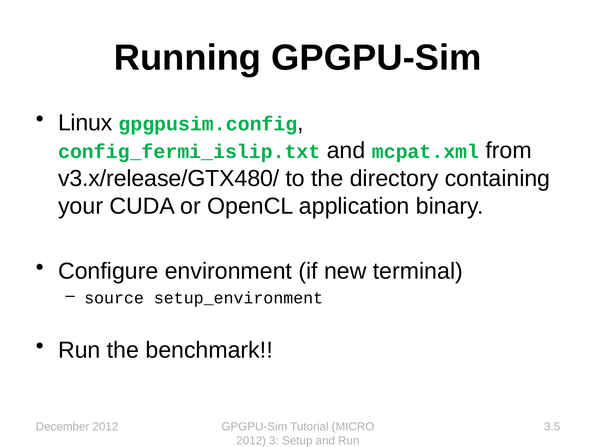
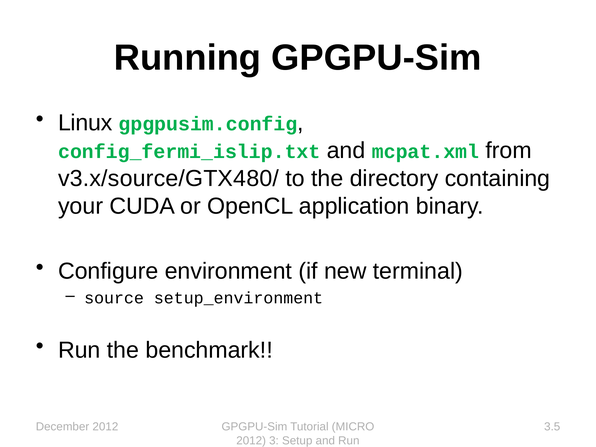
v3.x/release/GTX480/: v3.x/release/GTX480/ -> v3.x/source/GTX480/ (169, 178)
